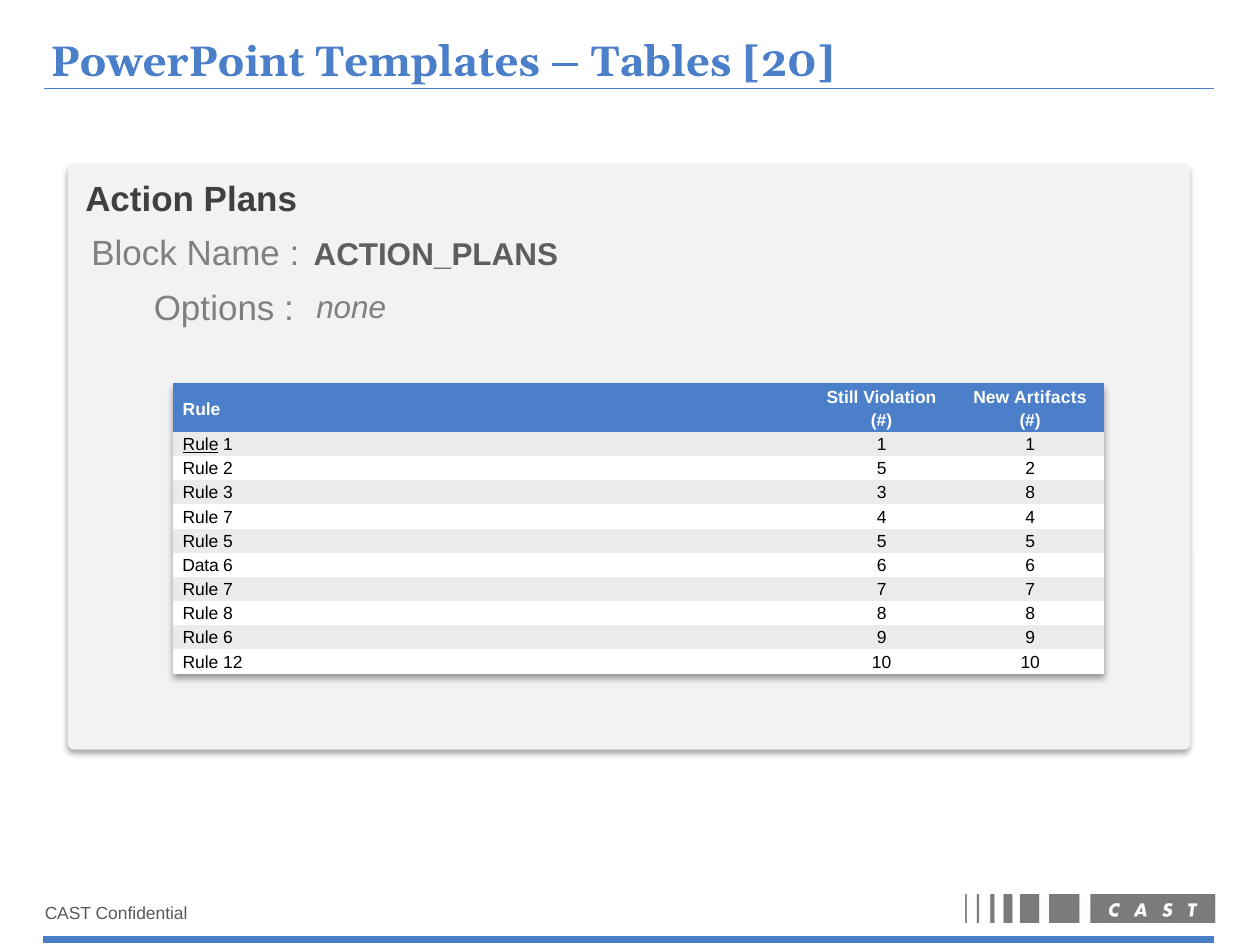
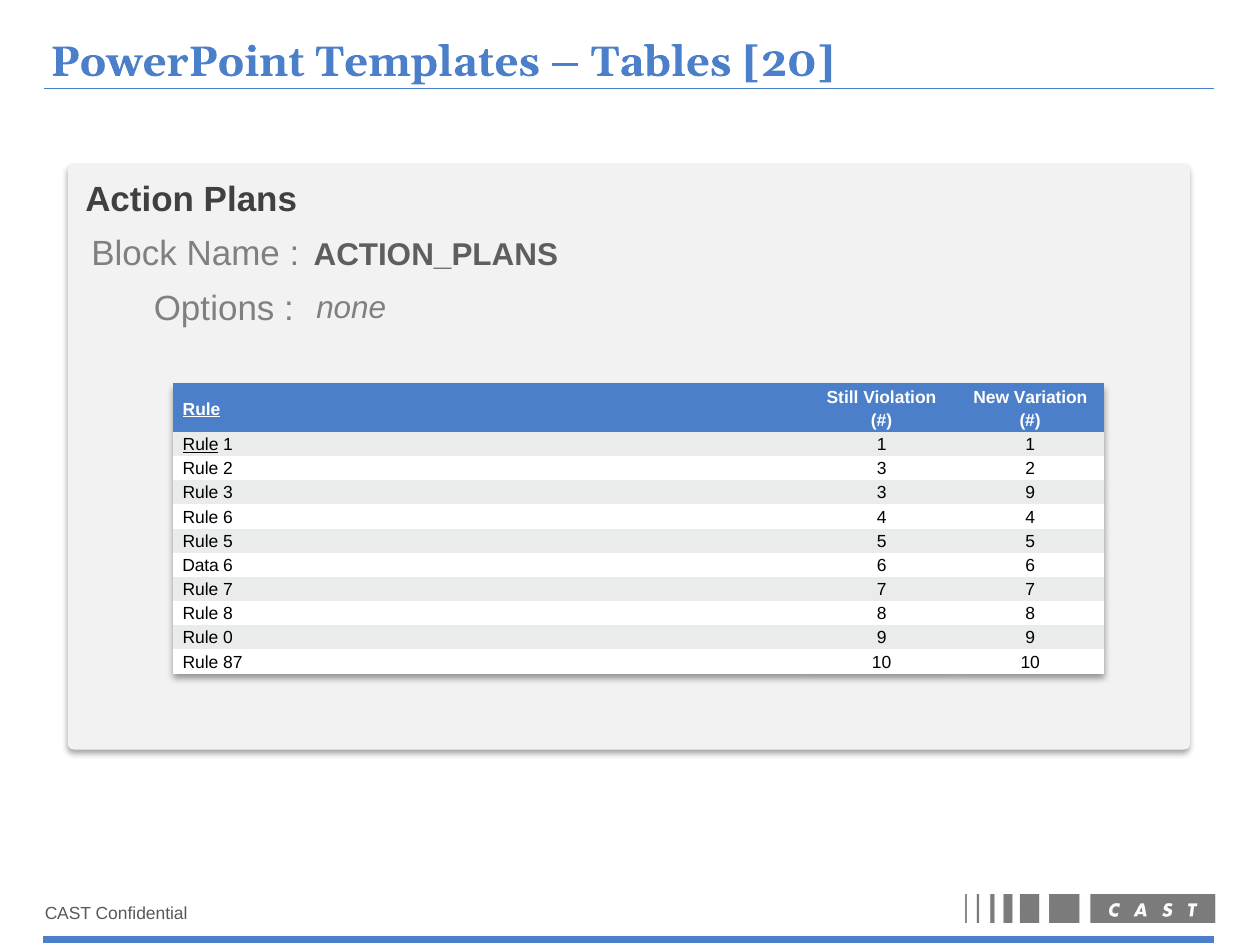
Artifacts: Artifacts -> Variation (1051, 398)
Rule underline: none -> present (202, 409)
2 5: 5 -> 3 (882, 469)
3 8: 8 -> 9 (1030, 493)
7: 7 -> 6 (228, 517)
Rule 6: 6 -> 0 (228, 638)
12: 12 -> 87 (233, 662)
